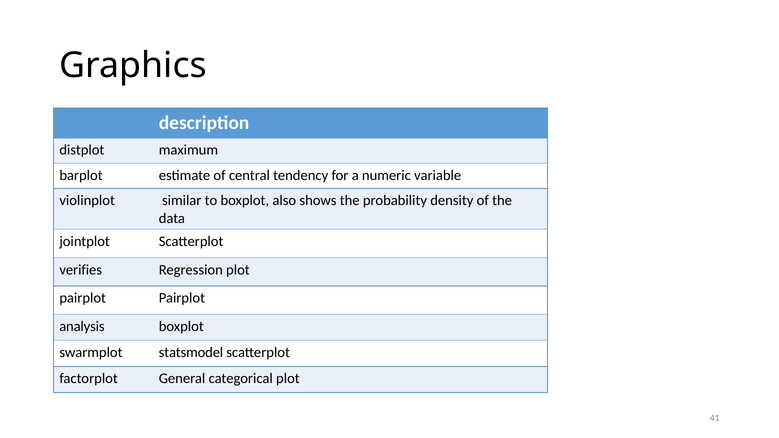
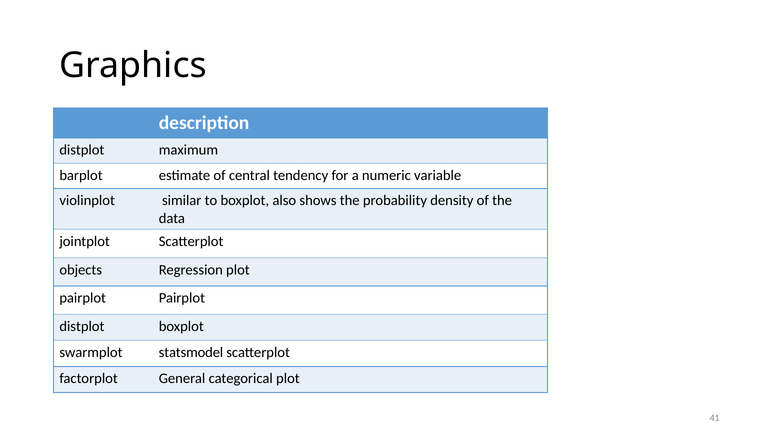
verifies: verifies -> objects (81, 270)
analysis: analysis -> distplot (82, 326)
